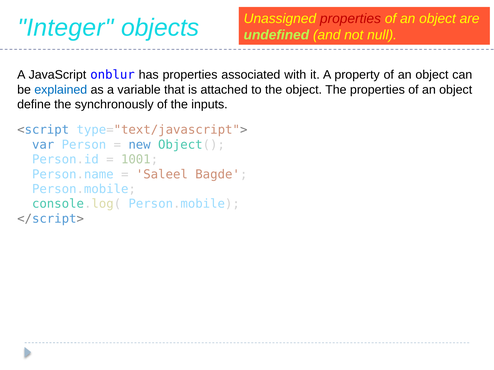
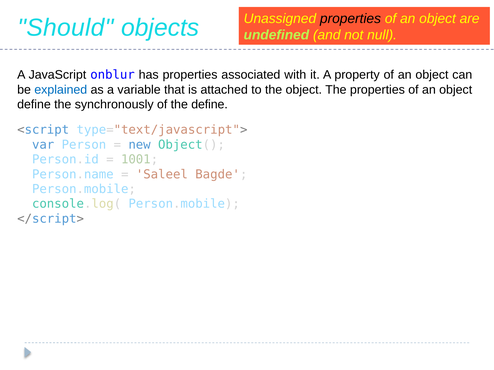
properties colour: red -> black (350, 19)
Integer: Integer -> Should (66, 28)
the inputs: inputs -> define (210, 105)
